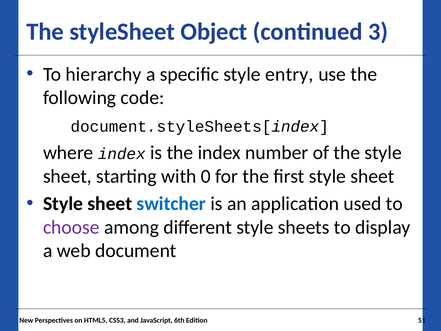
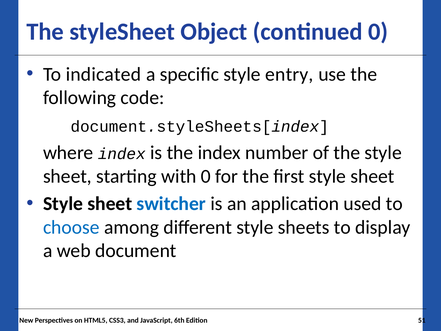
continued 3: 3 -> 0 (378, 32)
hierarchy: hierarchy -> indicated (103, 74)
choose colour: purple -> blue (71, 227)
